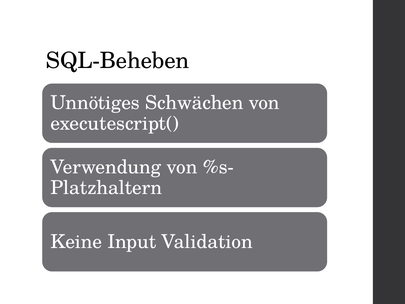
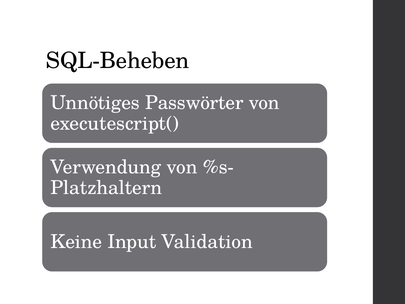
Schwächen: Schwächen -> Passwörter (194, 103)
